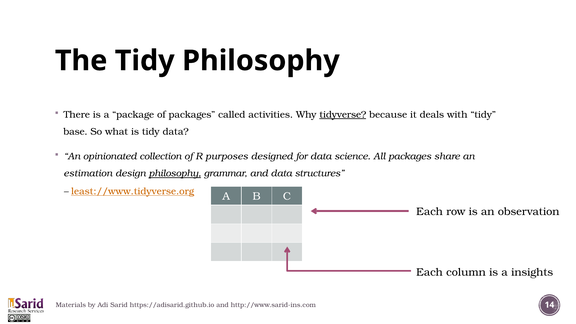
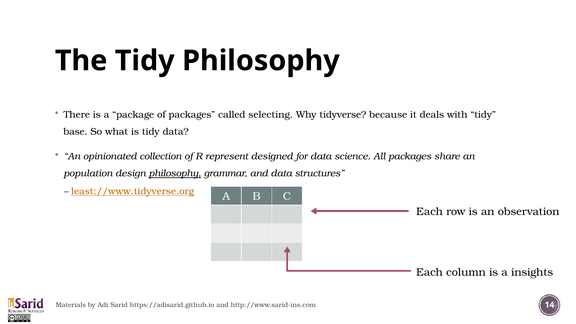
activities: activities -> selecting (271, 115)
tidyverse underline: present -> none (343, 115)
purposes: purposes -> represent (227, 156)
estimation: estimation -> population (88, 173)
